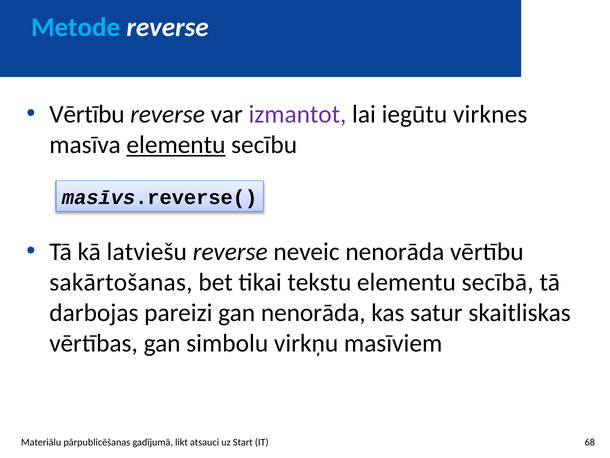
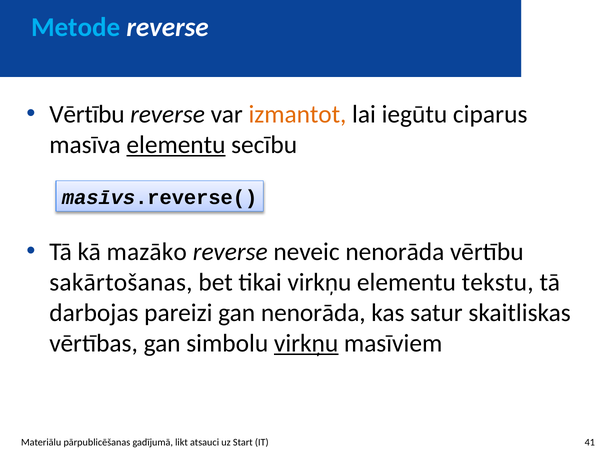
izmantot colour: purple -> orange (298, 114)
virknes: virknes -> ciparus (490, 114)
latviešu: latviešu -> mazāko (147, 252)
tikai tekstu: tekstu -> virkņu (319, 282)
secībā: secībā -> tekstu (498, 282)
virkņu underline: none -> present (306, 343)
68: 68 -> 41 (590, 442)
